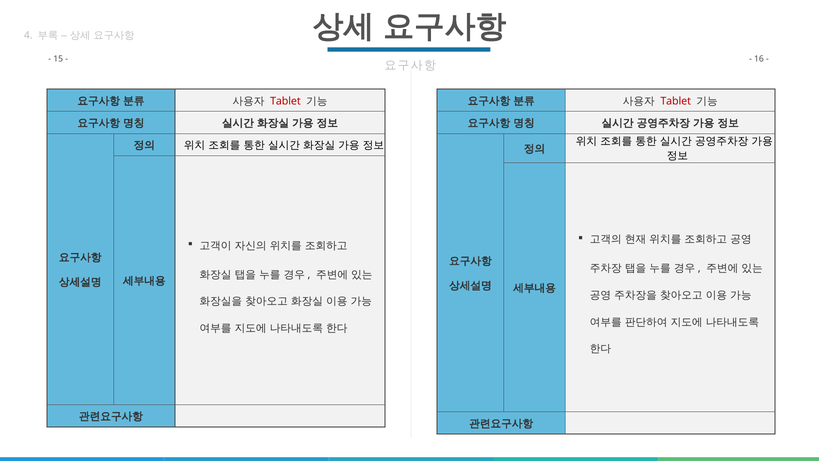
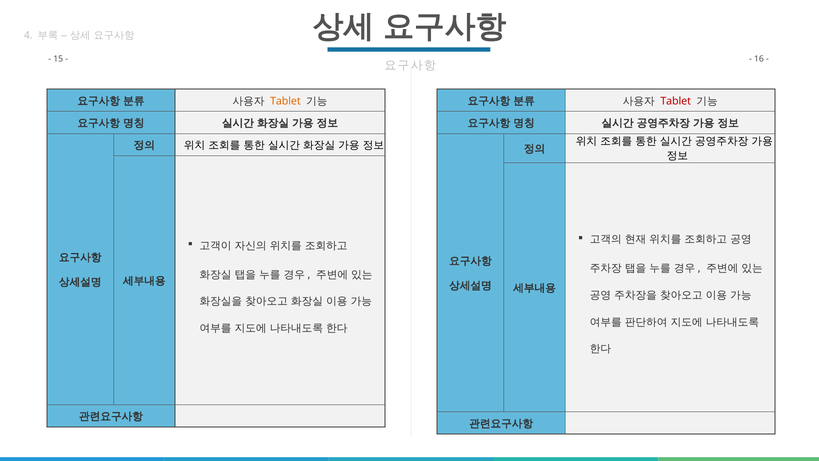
Tablet colour: red -> orange (285, 101)
